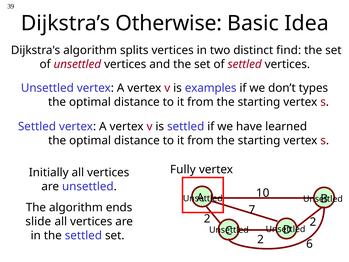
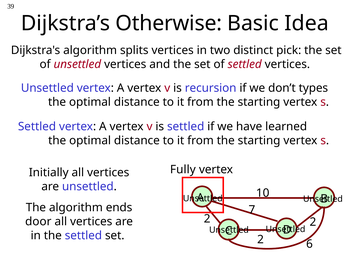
find: find -> pick (289, 50)
examples: examples -> recursion (211, 88)
slide: slide -> door (38, 221)
